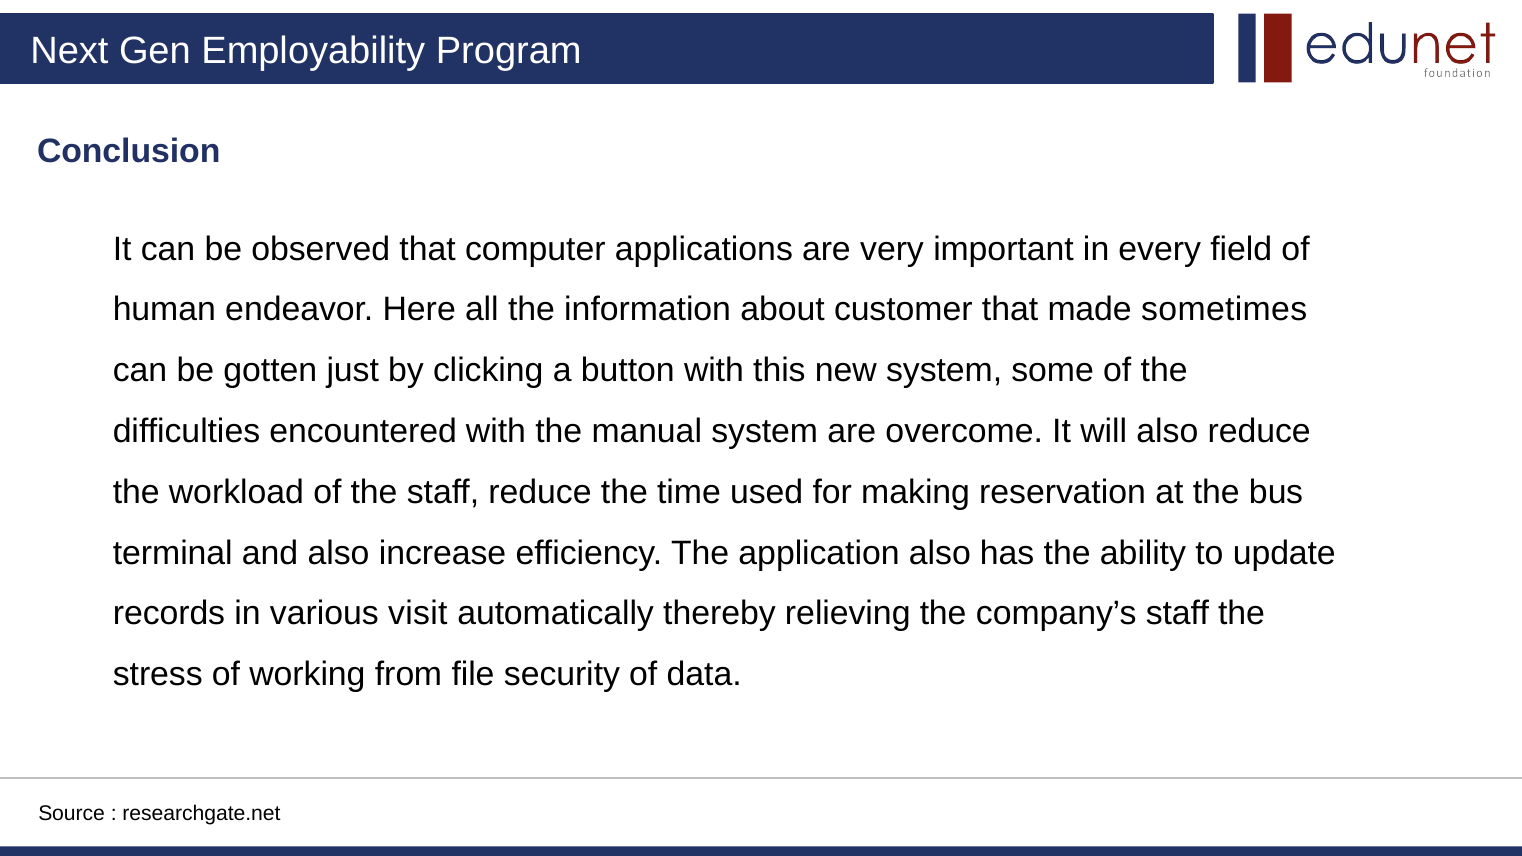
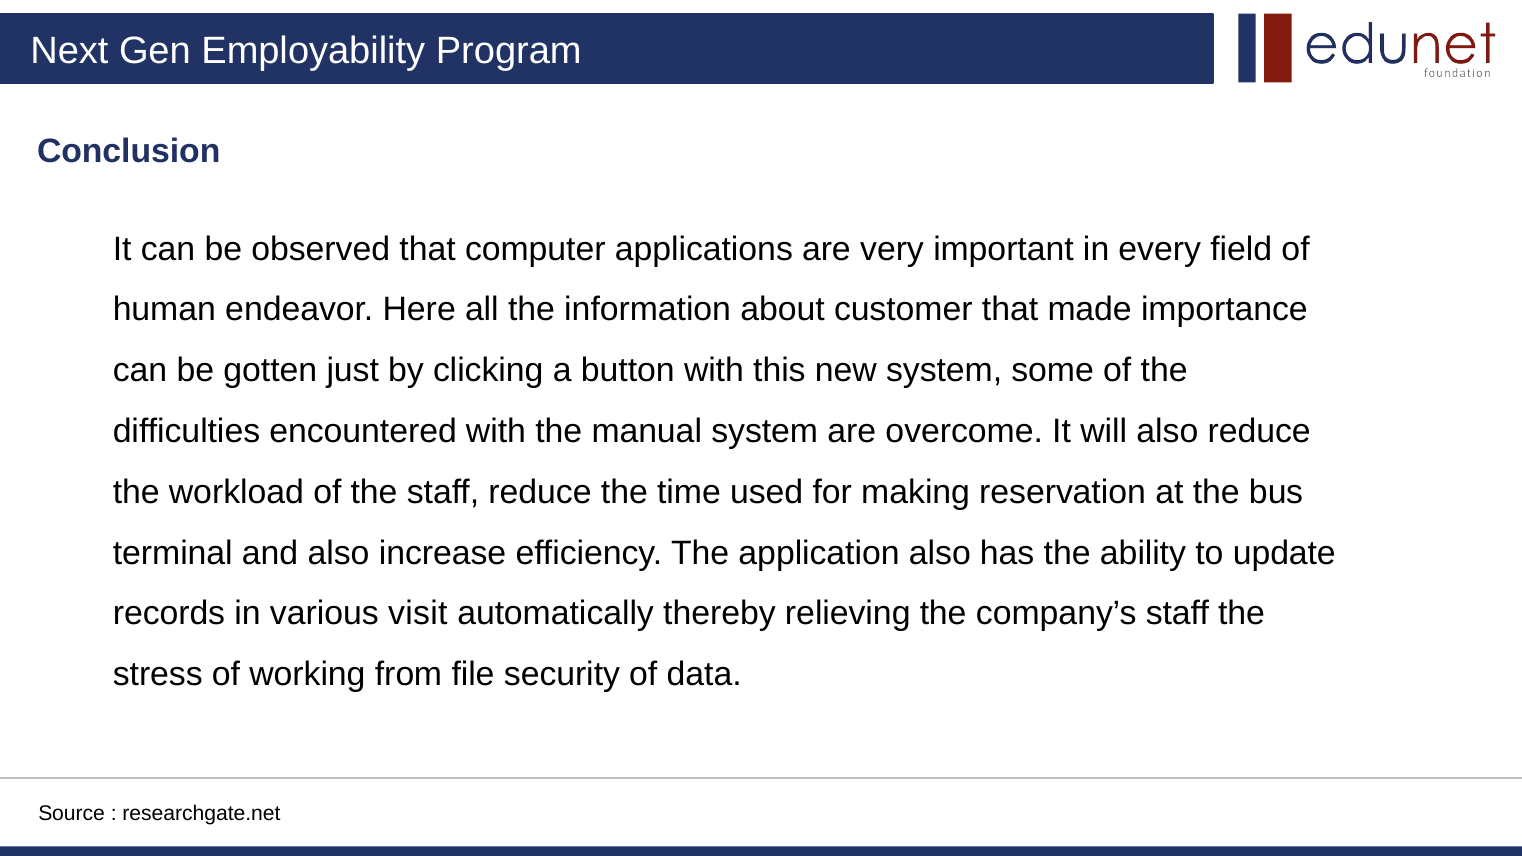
sometimes: sometimes -> importance (1224, 310)
